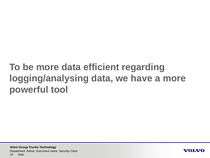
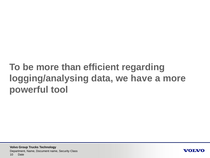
more data: data -> than (71, 67)
